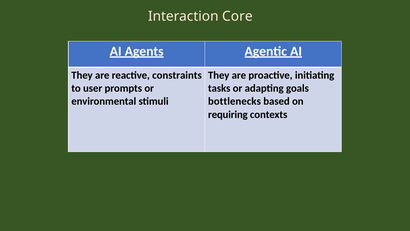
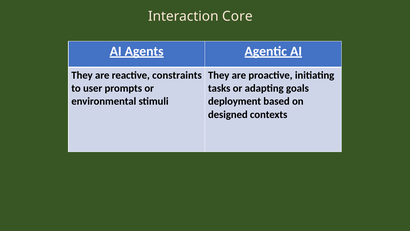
bottlenecks: bottlenecks -> deployment (235, 101)
requiring: requiring -> designed (228, 114)
